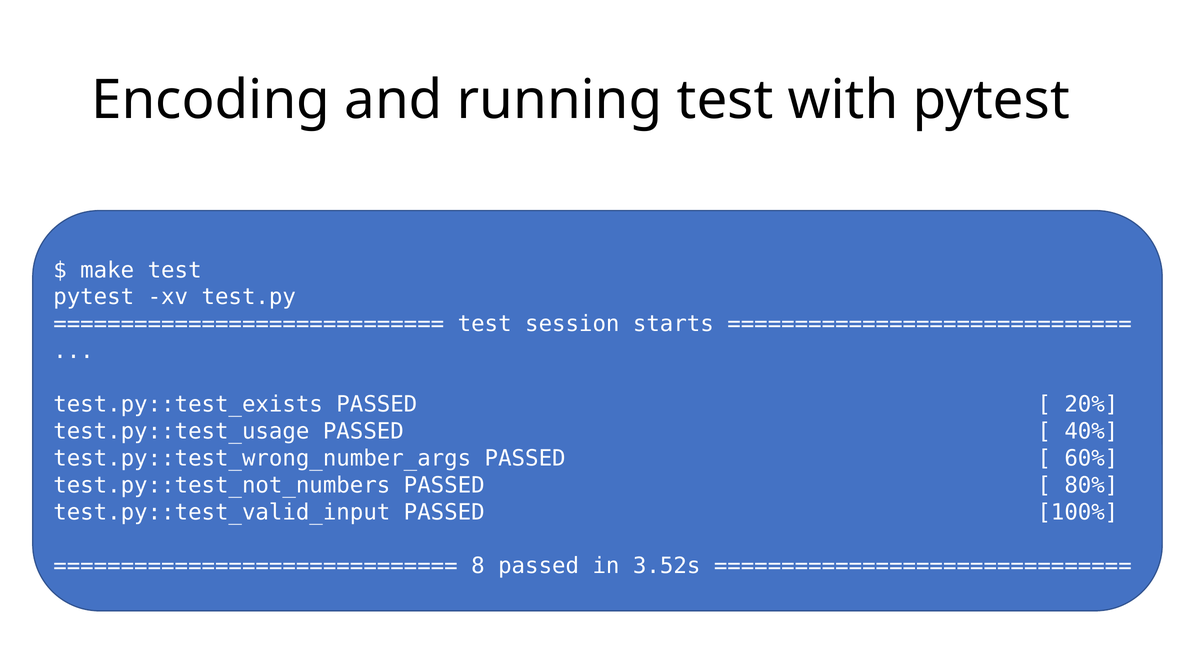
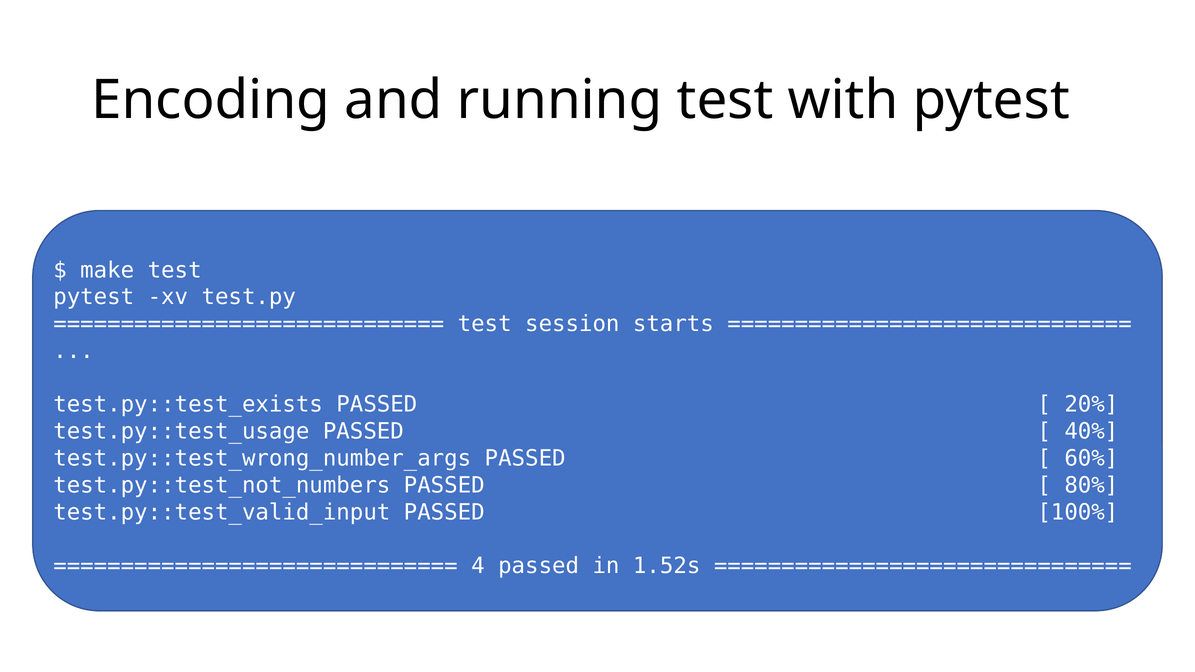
8: 8 -> 4 (478, 566)
3.52s: 3.52s -> 1.52s (667, 566)
